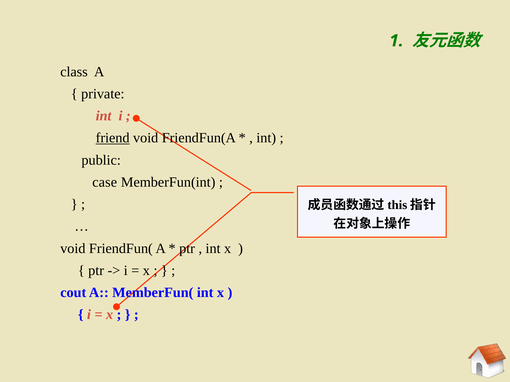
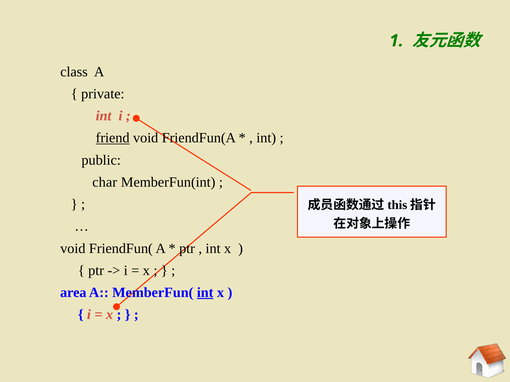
case: case -> char (105, 182)
cout: cout -> area (73, 293)
int underline: none -> present (205, 293)
